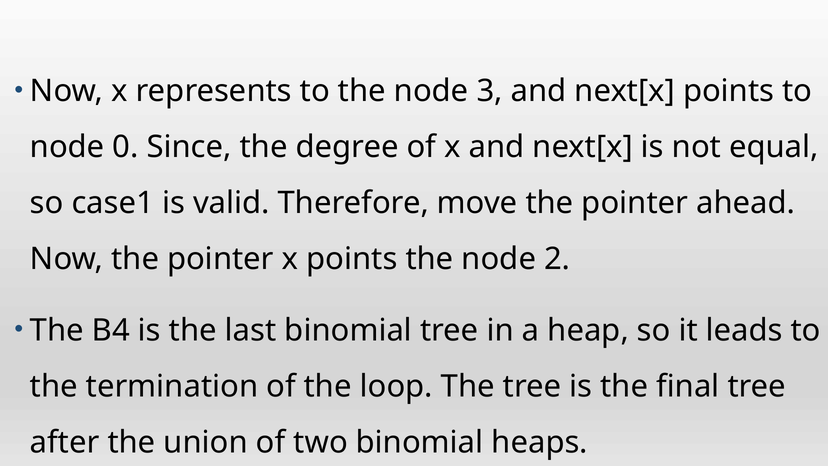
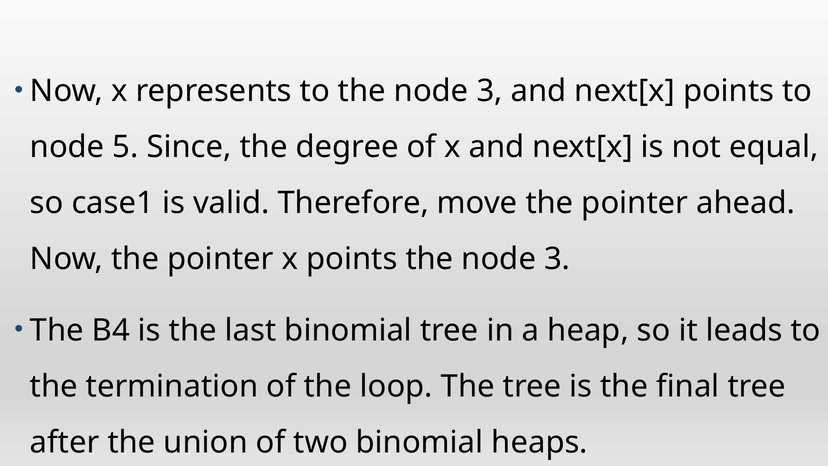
0: 0 -> 5 (126, 147)
points the node 2: 2 -> 3 (557, 259)
